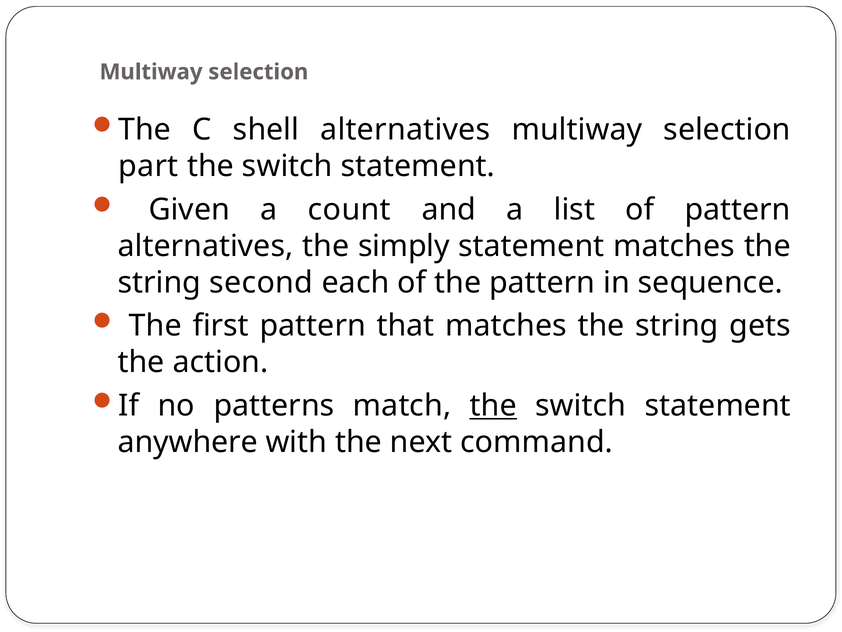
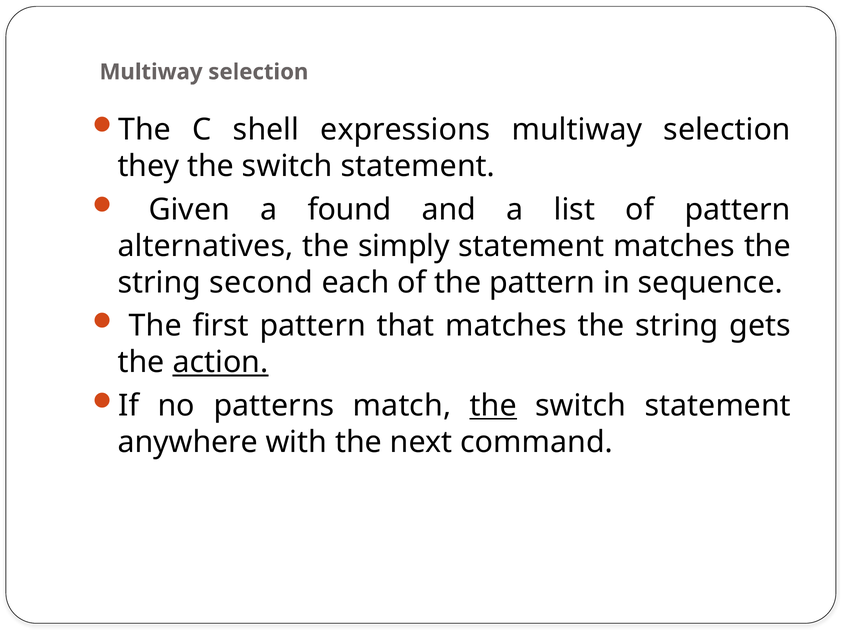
shell alternatives: alternatives -> expressions (405, 130)
part: part -> they (149, 166)
count: count -> found (350, 209)
action underline: none -> present (220, 362)
